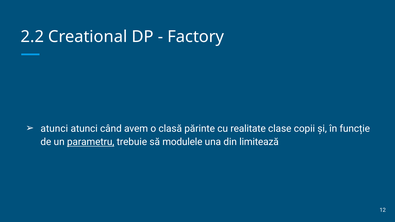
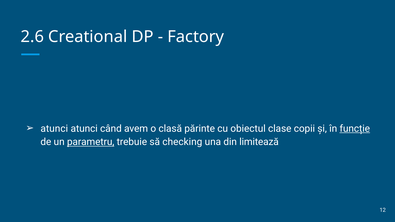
2.2: 2.2 -> 2.6 (32, 37)
realitate: realitate -> obiectul (248, 129)
funcție underline: none -> present (355, 129)
modulele: modulele -> checking (182, 142)
